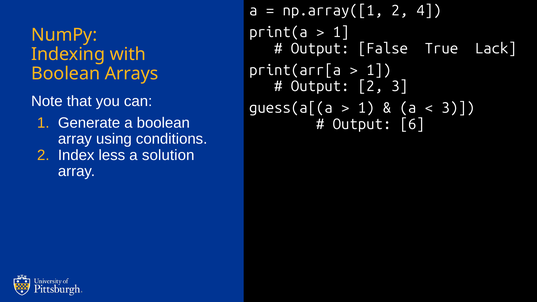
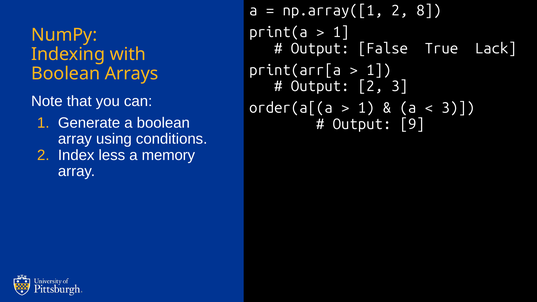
4: 4 -> 8 (429, 11)
guess(a[(a: guess(a[(a -> order(a[(a (291, 108)
6: 6 -> 9 (412, 124)
solution: solution -> memory (168, 155)
